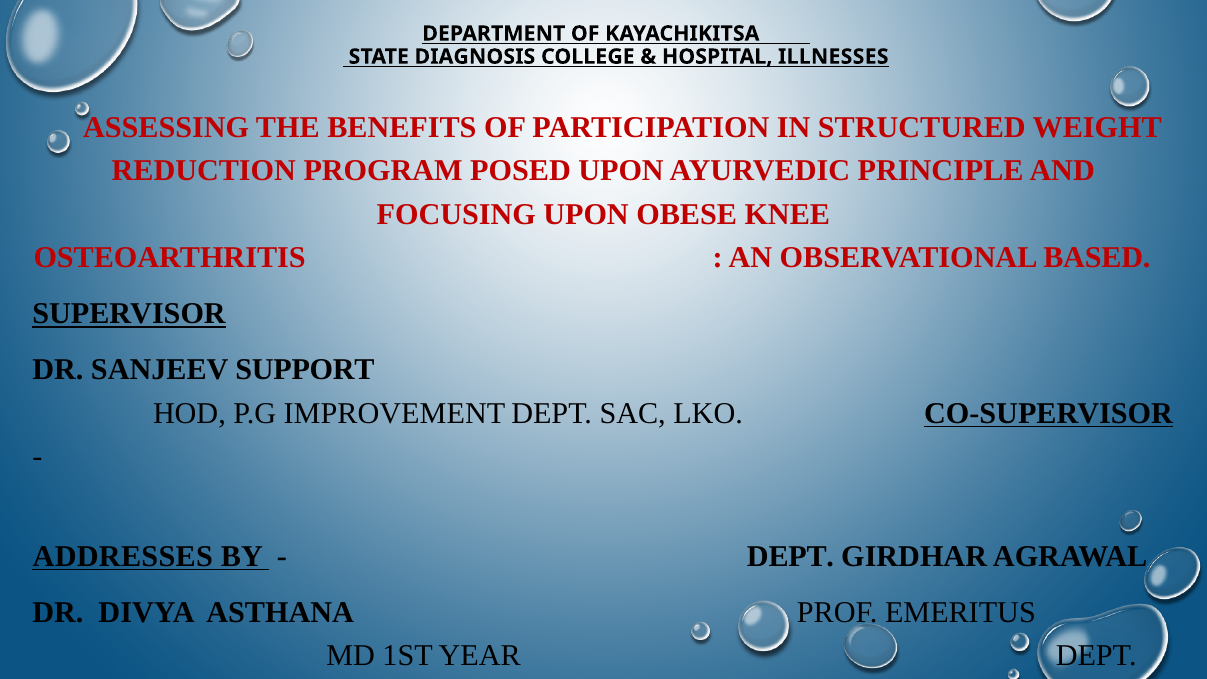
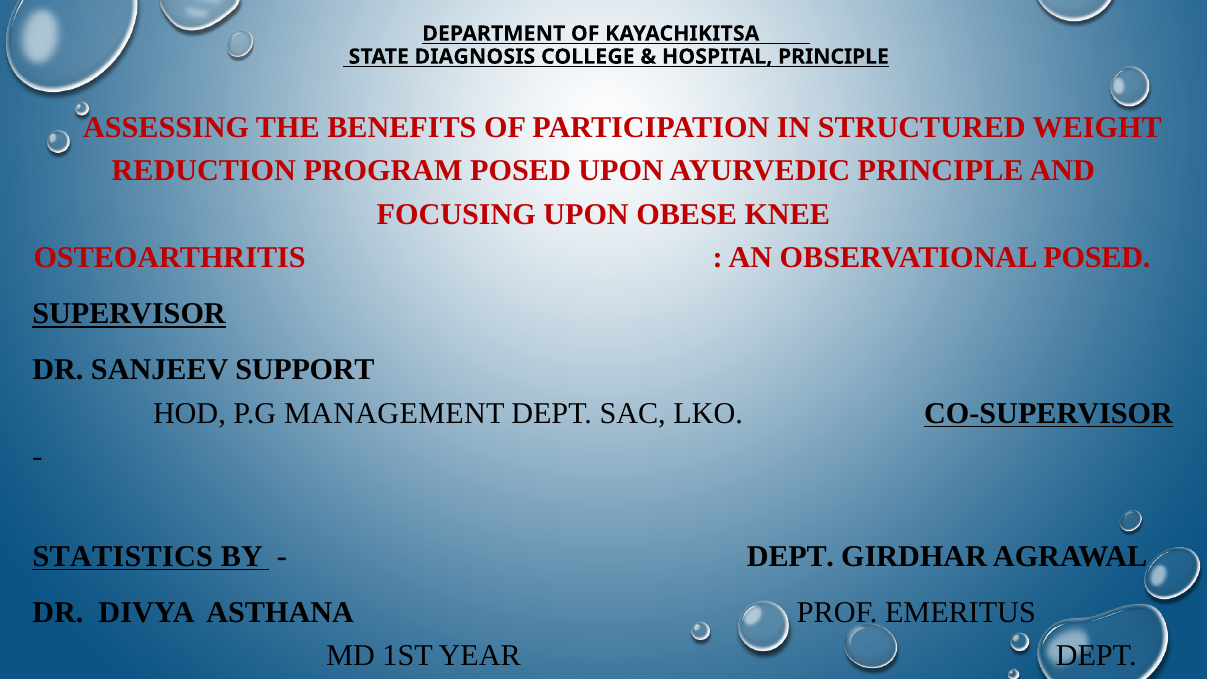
HOSPITAL ILLNESSES: ILLNESSES -> PRINCIPLE (833, 57)
OBSERVATIONAL BASED: BASED -> POSED (1097, 258)
IMPROVEMENT: IMPROVEMENT -> MANAGEMENT (394, 413)
ADDRESSES: ADDRESSES -> STATISTICS (123, 556)
